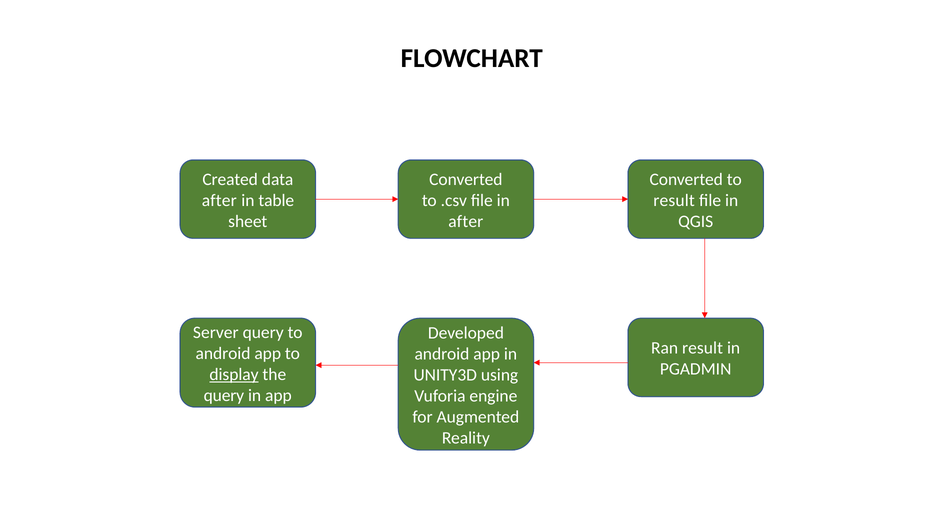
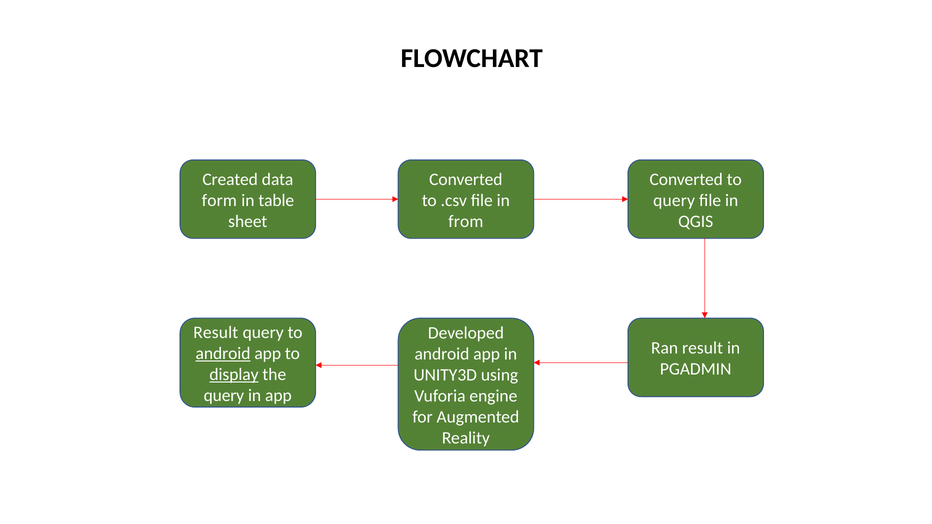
after: after -> form (219, 200)
result: result -> query (674, 200)
after: after -> from (466, 221)
Server: Server -> Result (216, 333)
android underline: none -> present (223, 353)
